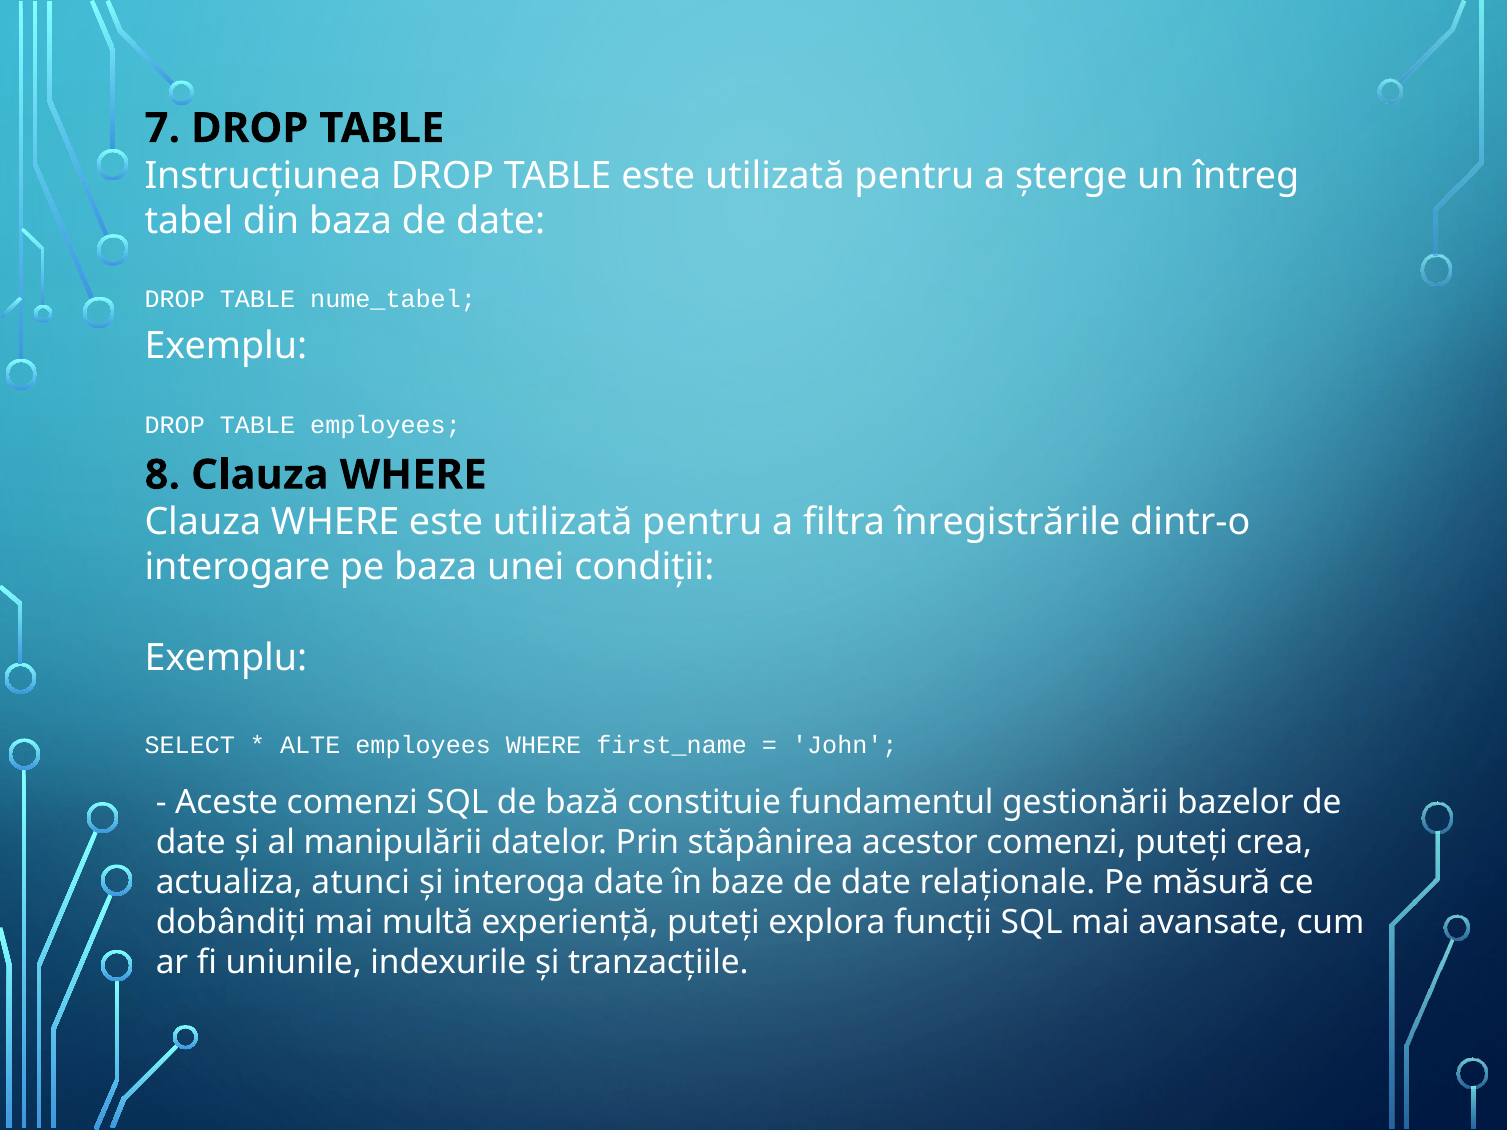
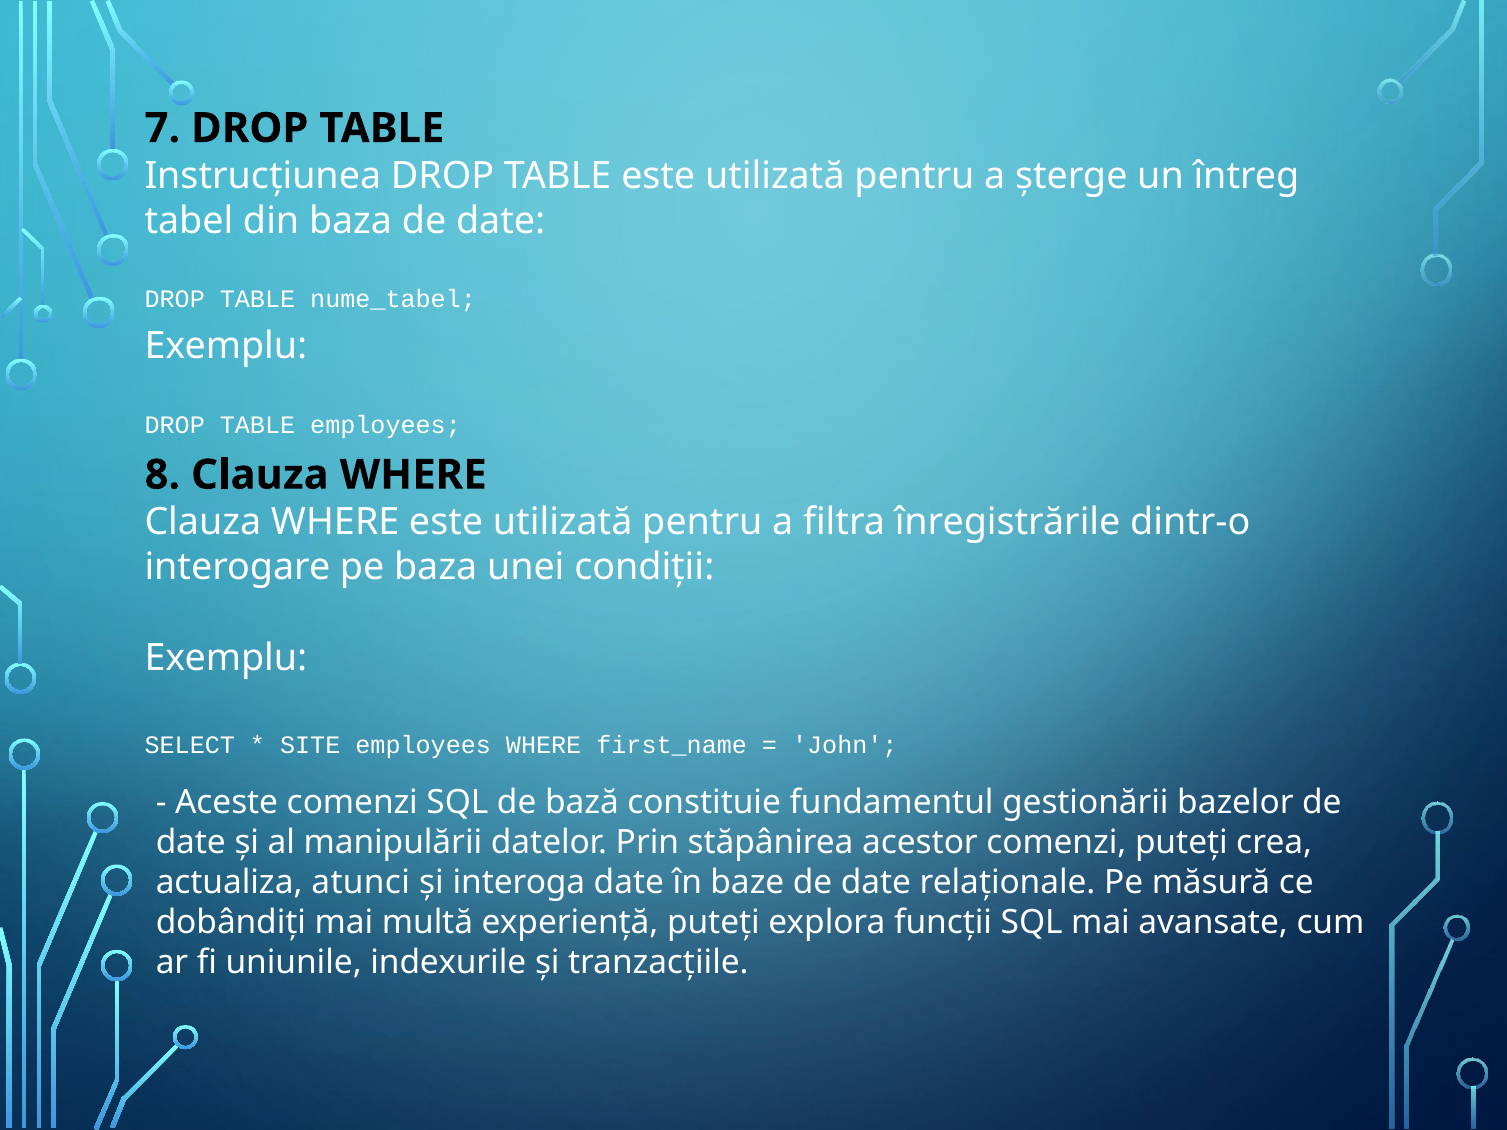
ALTE: ALTE -> SITE (310, 745)
